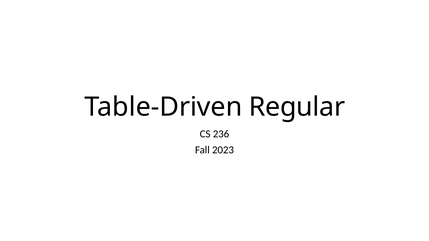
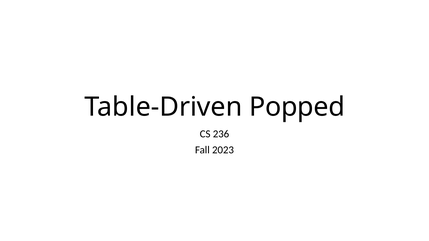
Regular: Regular -> Popped (297, 107)
